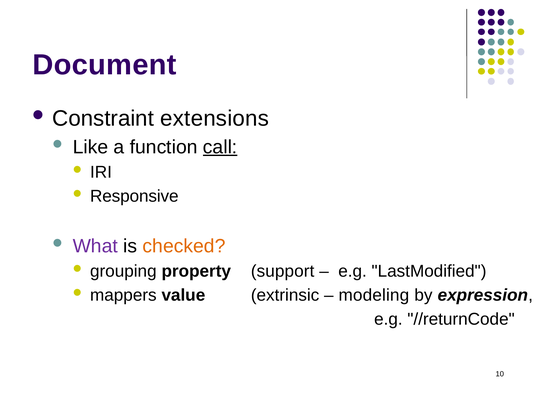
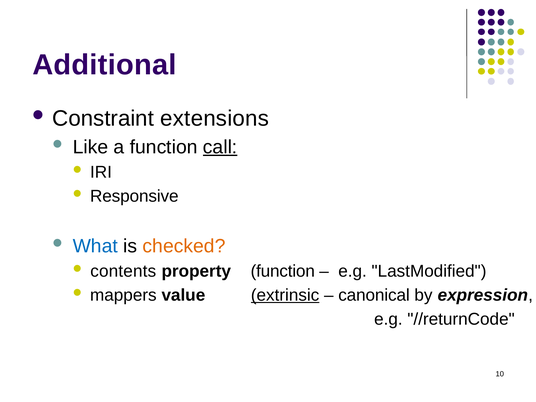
Document: Document -> Additional (105, 65)
What colour: purple -> blue (95, 246)
grouping: grouping -> contents (123, 271)
property support: support -> function (283, 271)
extrinsic underline: none -> present (285, 295)
modeling: modeling -> canonical (374, 295)
